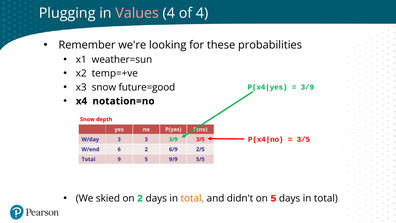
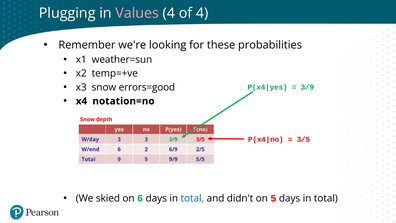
future=good: future=good -> errors=good (147, 87)
on 2: 2 -> 6 (140, 198)
total colour: orange -> blue (192, 198)
